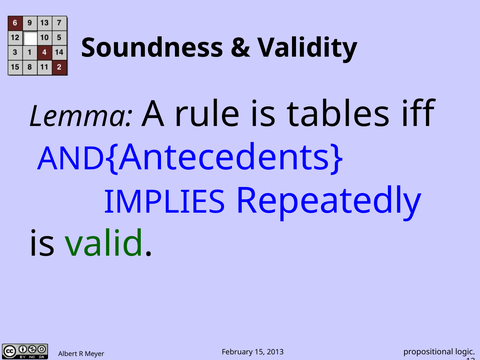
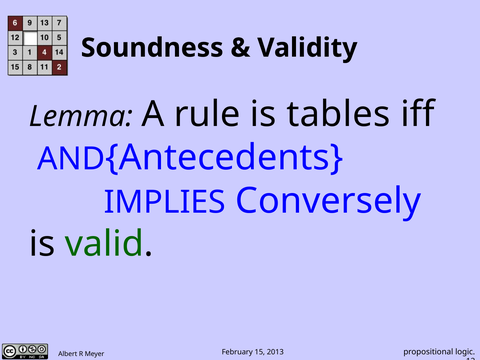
Repeatedly: Repeatedly -> Conversely (328, 201)
